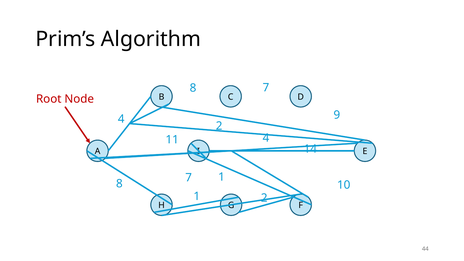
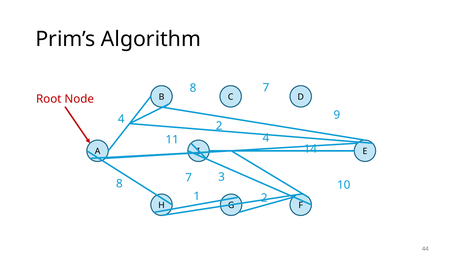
7 1: 1 -> 3 (222, 177)
